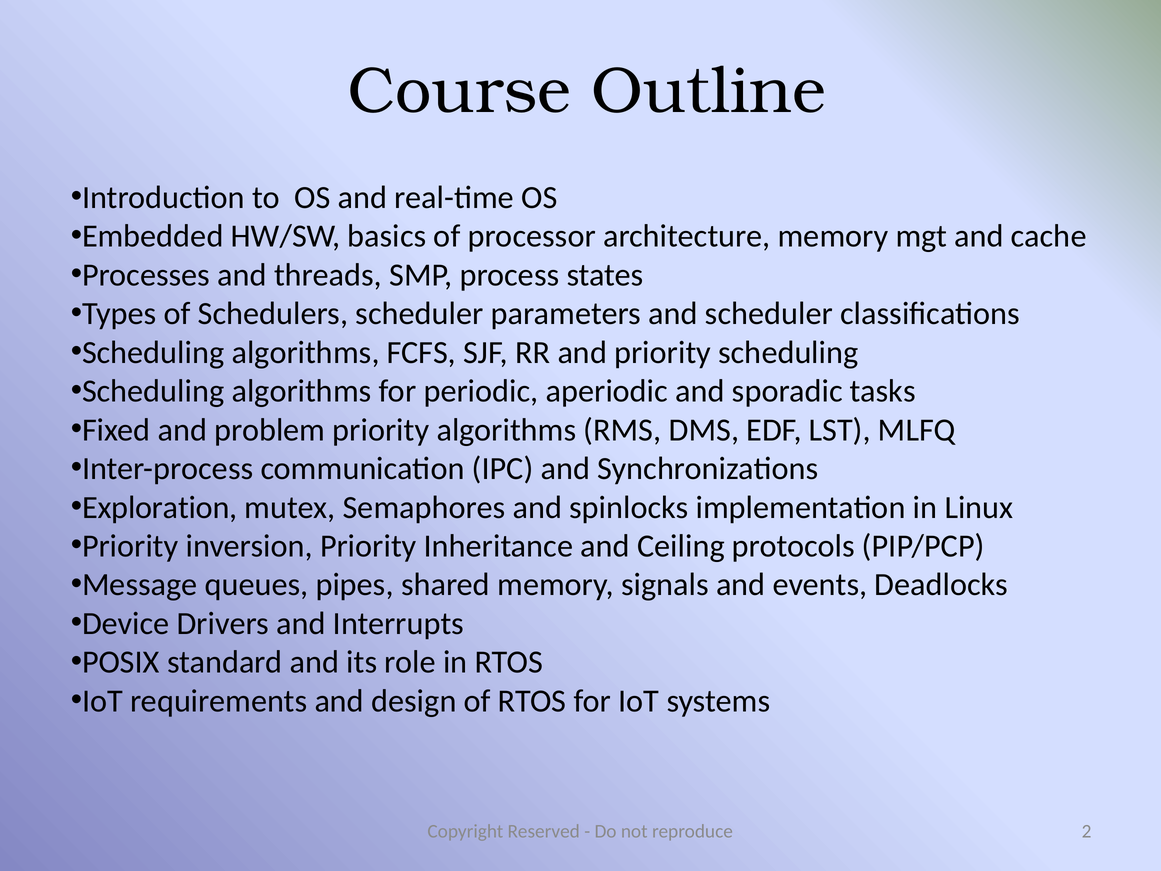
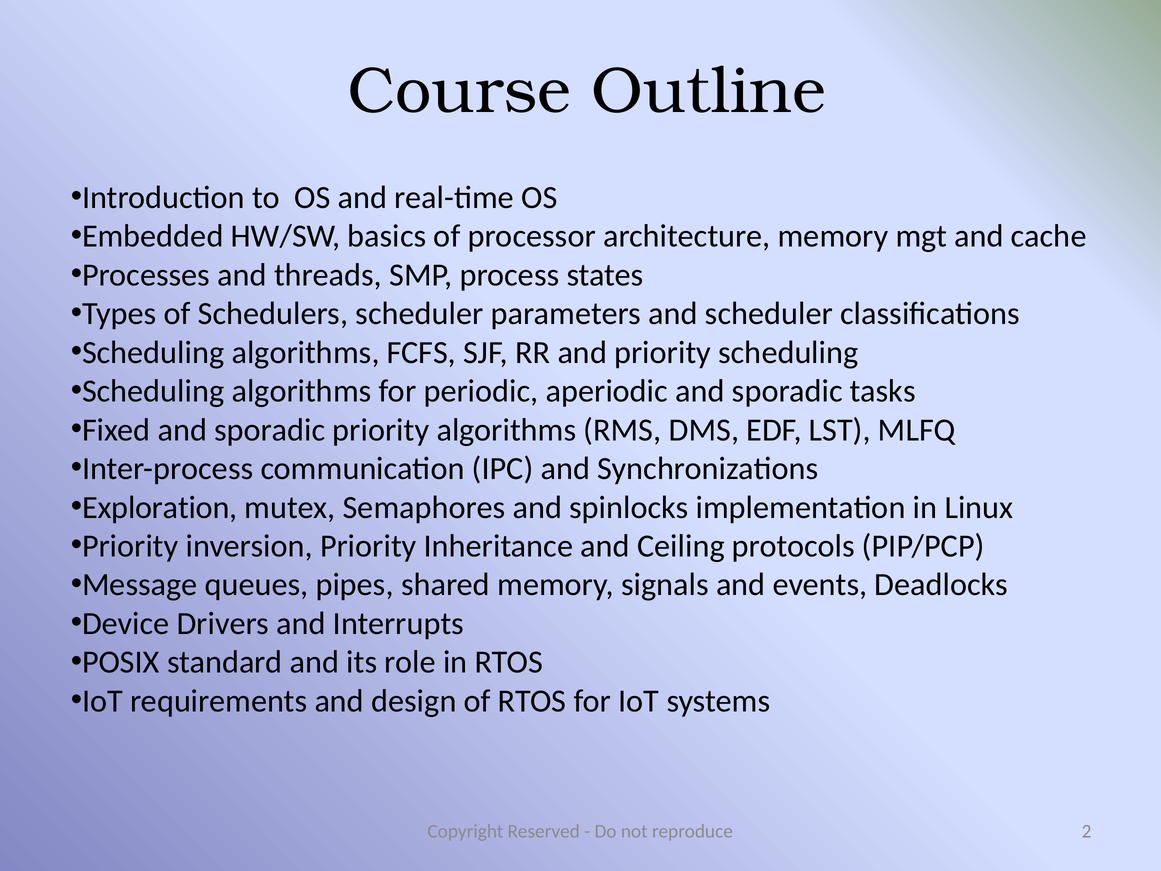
Fixed and problem: problem -> sporadic (270, 430)
